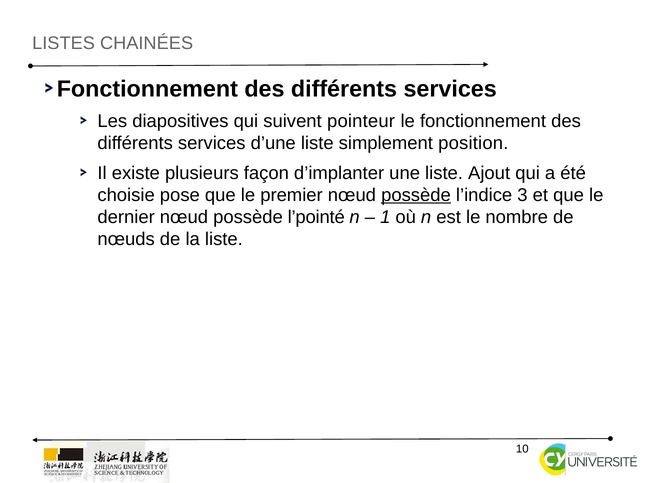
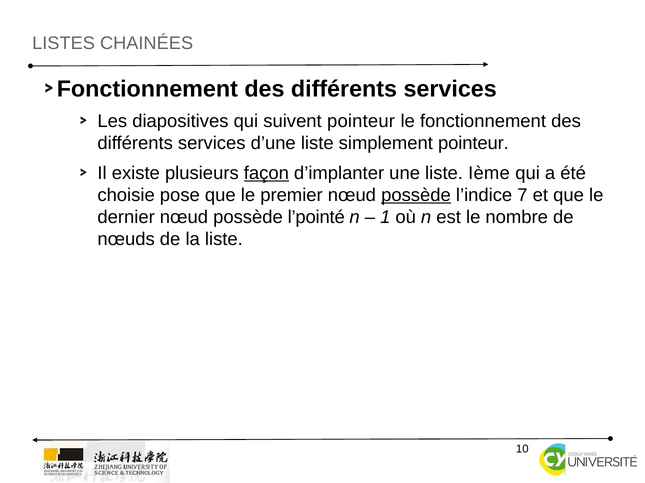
simplement position: position -> pointeur (473, 143)
façon underline: none -> present (266, 173)
Ajout: Ajout -> Ième (489, 173)
3: 3 -> 7 (522, 195)
